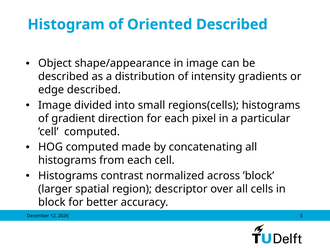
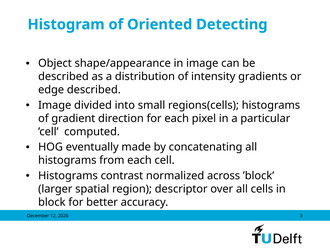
Oriented Described: Described -> Detecting (232, 24)
HOG computed: computed -> eventually (92, 147)
